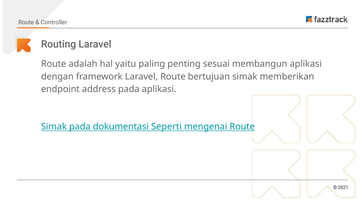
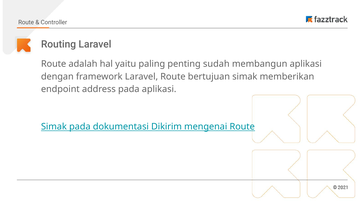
sesuai: sesuai -> sudah (216, 64)
Seperti: Seperti -> Dikirim (167, 126)
